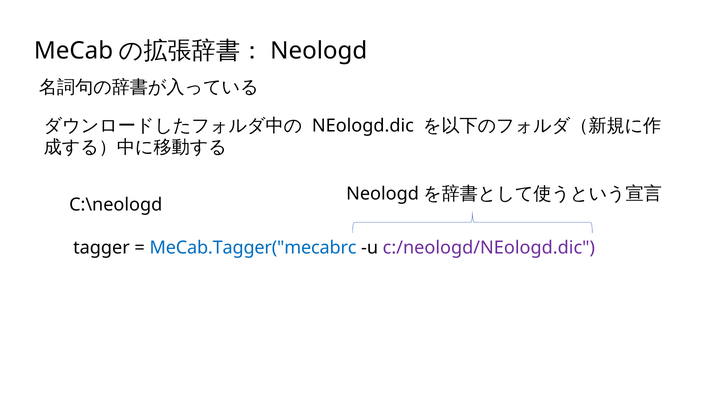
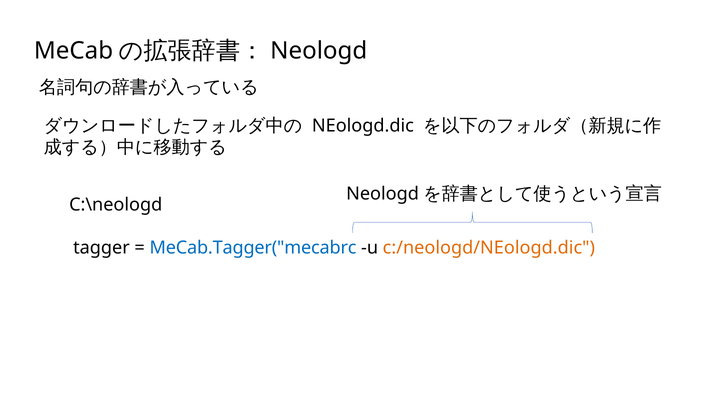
c:/neologd/NEologd.dic colour: purple -> orange (489, 248)
